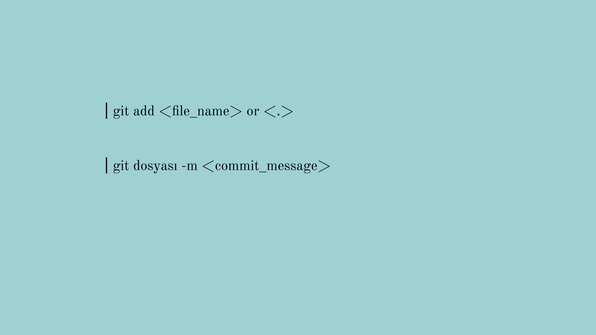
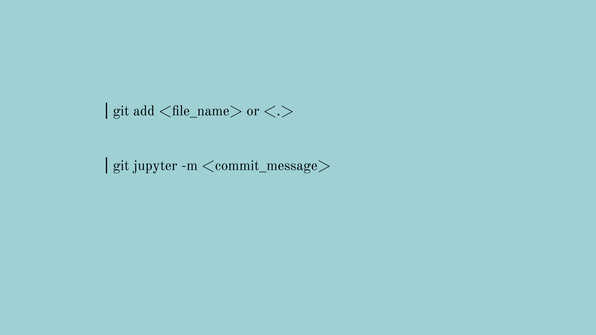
dosyası: dosyası -> jupyter (155, 166)
